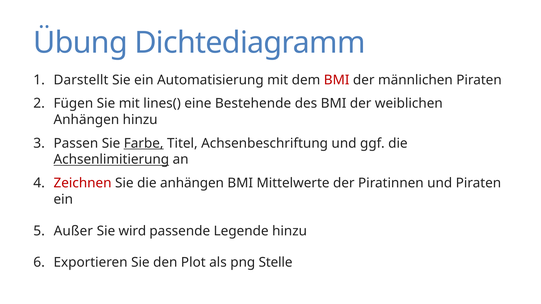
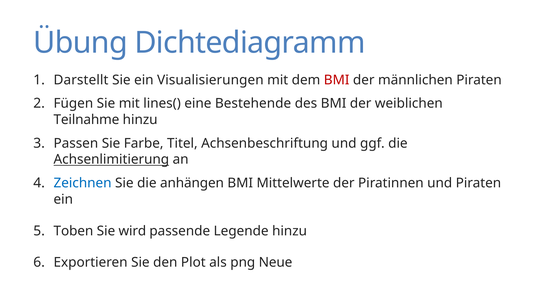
Automatisierung: Automatisierung -> Visualisierungen (210, 80)
Anhängen: Anhängen -> Teilnahme (86, 120)
Farbe underline: present -> none (144, 143)
Zeichnen colour: red -> blue (83, 183)
Außer: Außer -> Toben (73, 231)
Stelle: Stelle -> Neue (276, 263)
